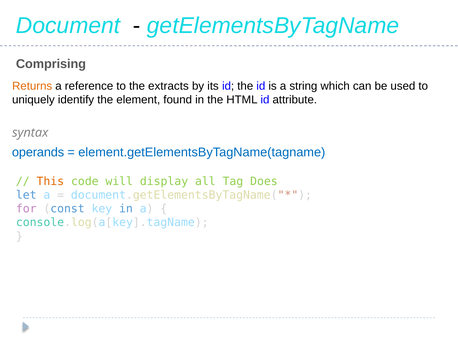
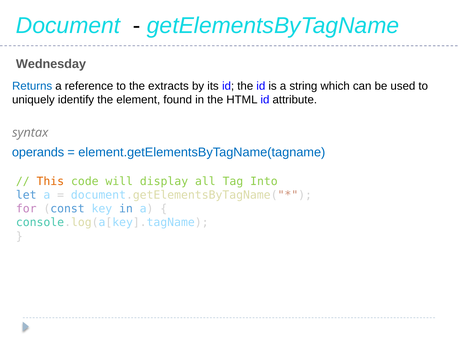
Comprising: Comprising -> Wednesday (51, 64)
Returns colour: orange -> blue (32, 86)
Does: Does -> Into (264, 182)
